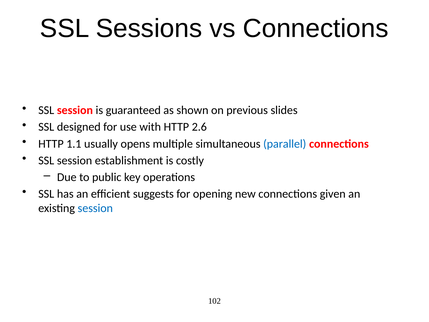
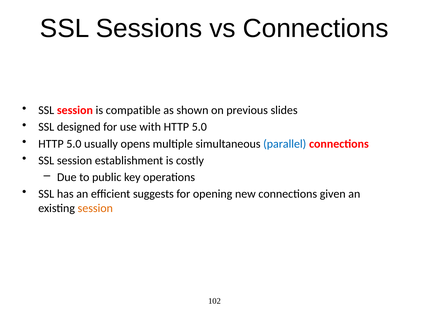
guaranteed: guaranteed -> compatible (133, 110)
with HTTP 2.6: 2.6 -> 5.0 (199, 127)
1.1: 1.1 -> 5.0 (74, 144)
session colour: blue -> orange (95, 208)
